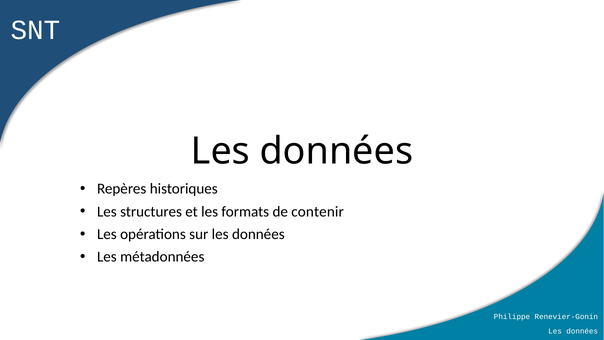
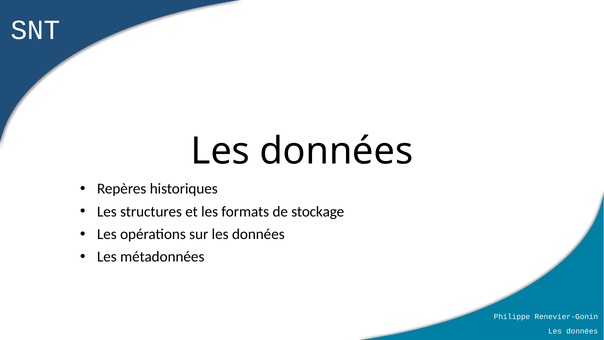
contenir: contenir -> stockage (318, 211)
